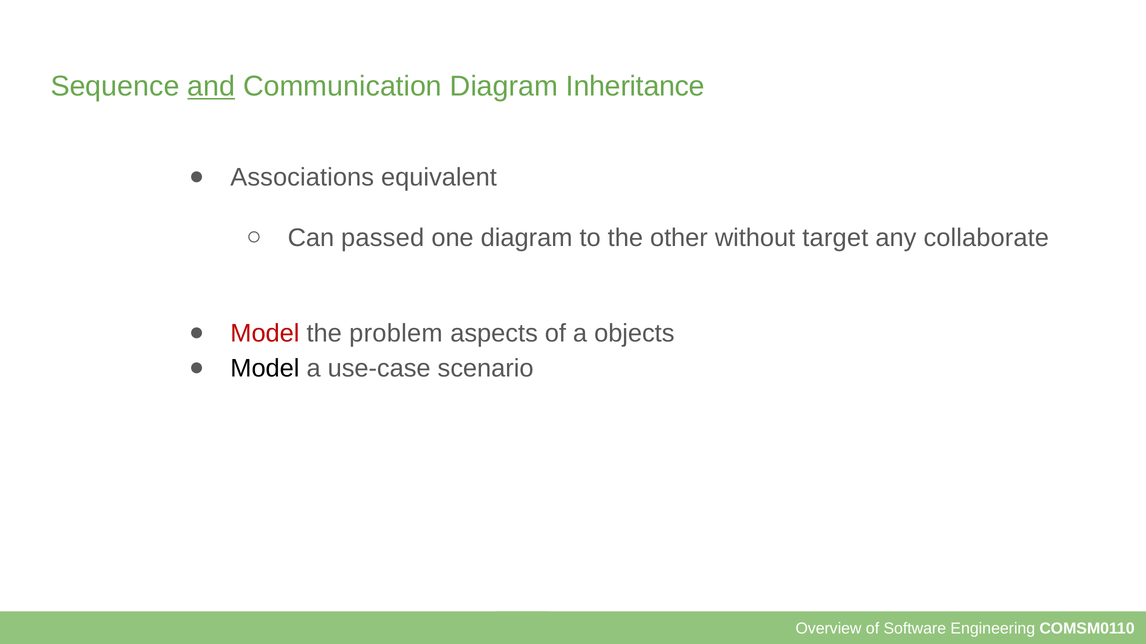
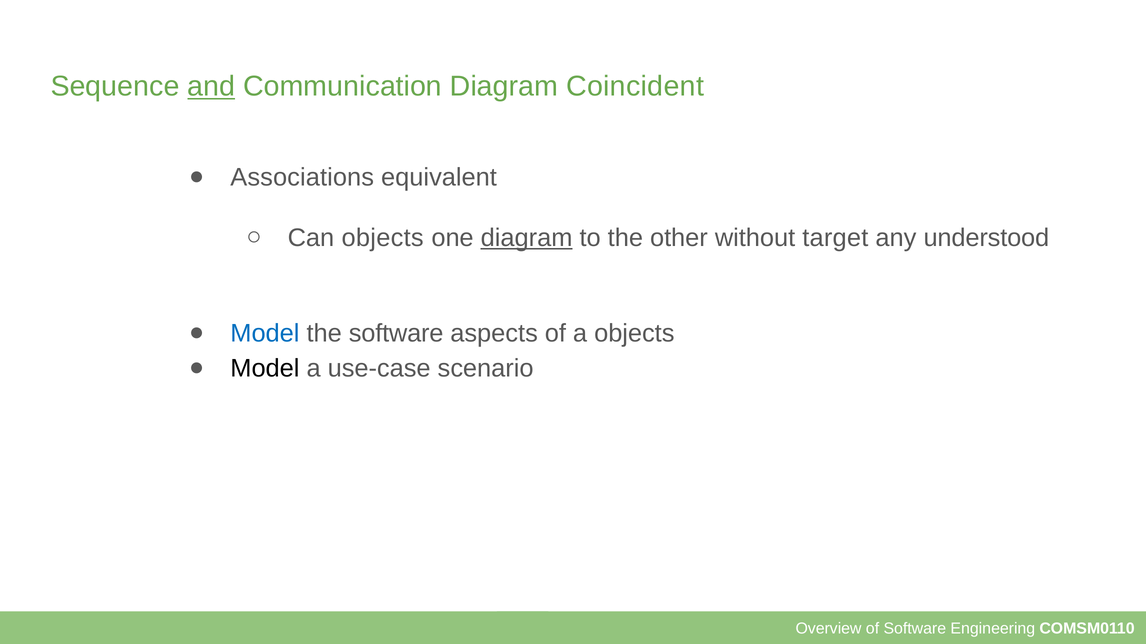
Inheritance: Inheritance -> Coincident (635, 86)
Can passed: passed -> objects (383, 238)
diagram underline: none -> present (527, 238)
collaborate: collaborate -> understood (986, 238)
Model colour: red -> blue (265, 334)
the problem: problem -> software (396, 334)
